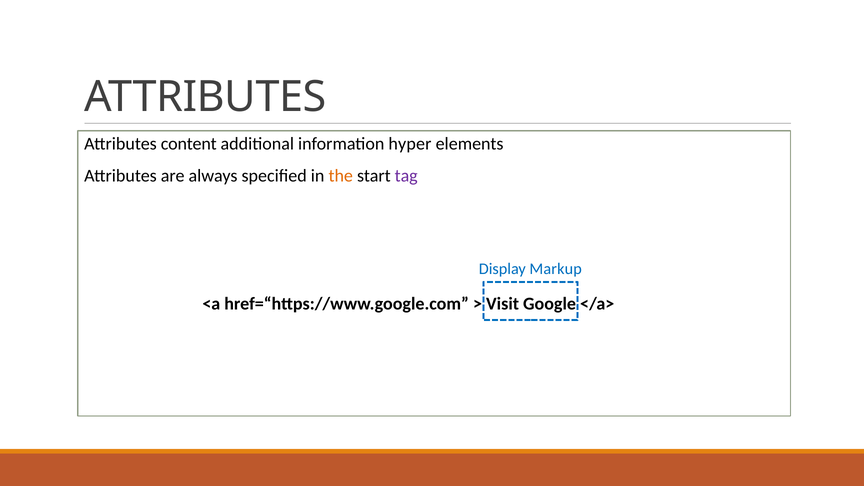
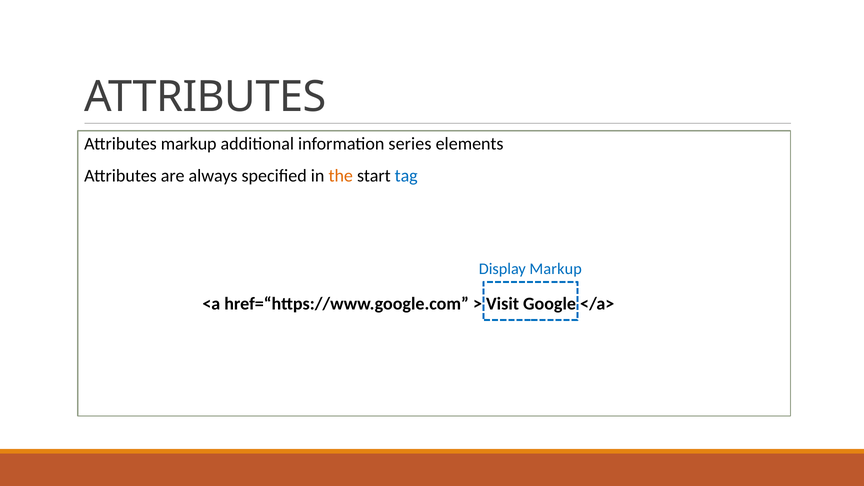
Attributes content: content -> markup (189, 144)
hyper: hyper -> series (410, 144)
tag colour: purple -> blue (406, 176)
